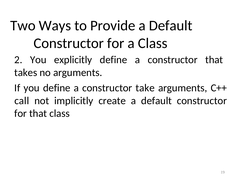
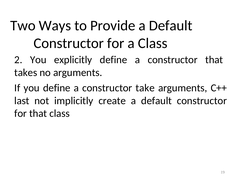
call: call -> last (22, 100)
